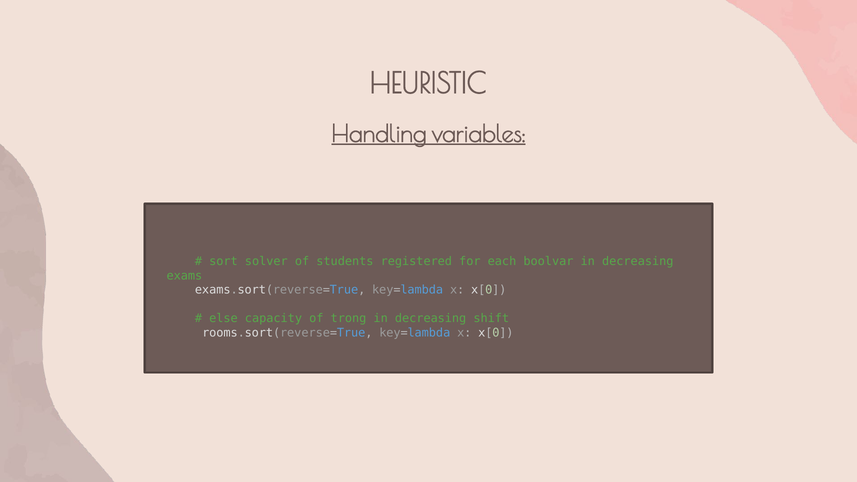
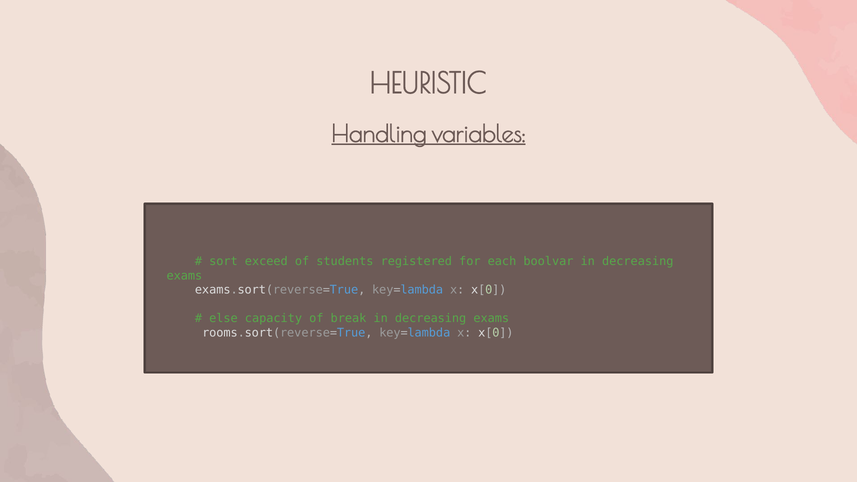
solver: solver -> exceed (266, 261)
trong: trong -> break (348, 319)
shift: shift -> exams (491, 319)
